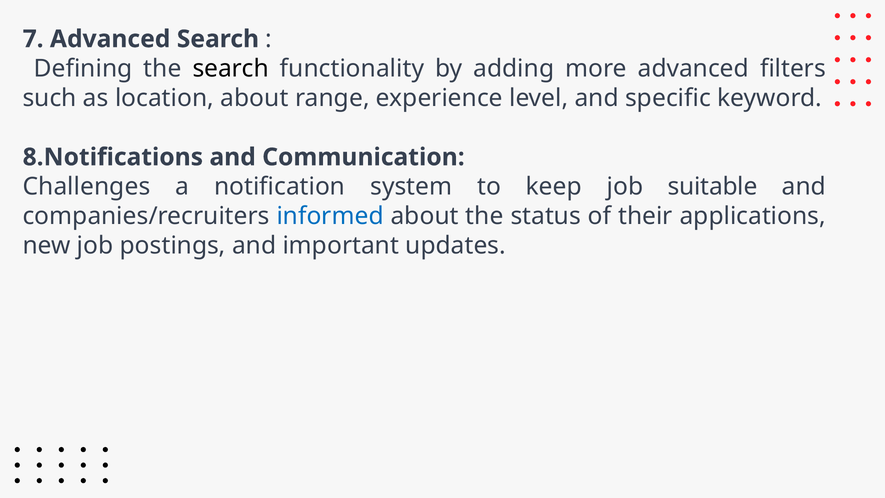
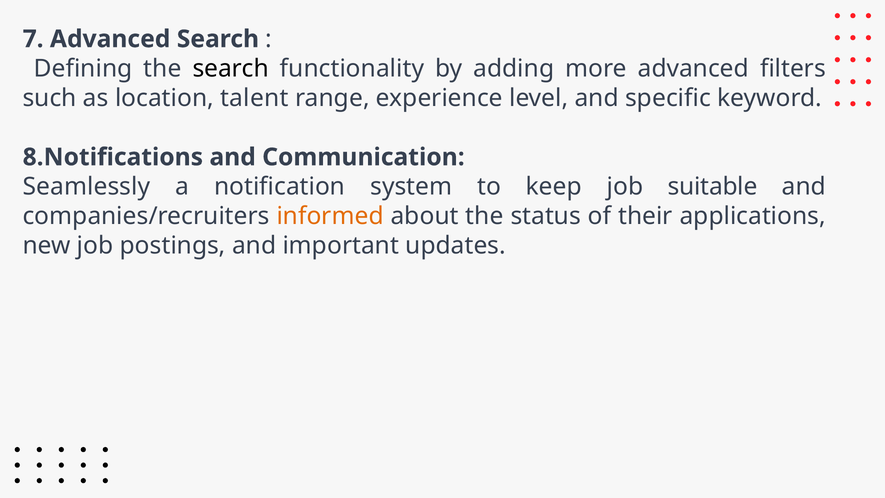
location about: about -> talent (254, 98)
Challenges: Challenges -> Seamlessly (86, 187)
informed colour: blue -> orange (330, 216)
